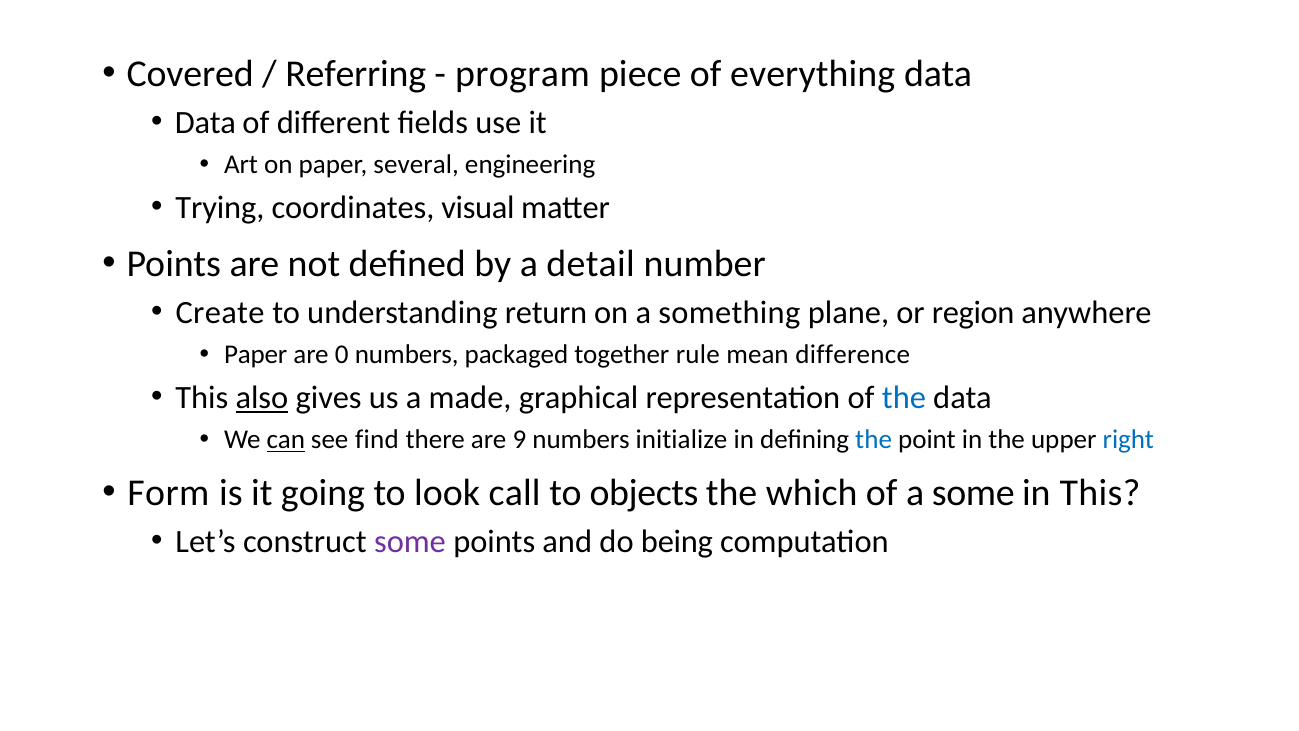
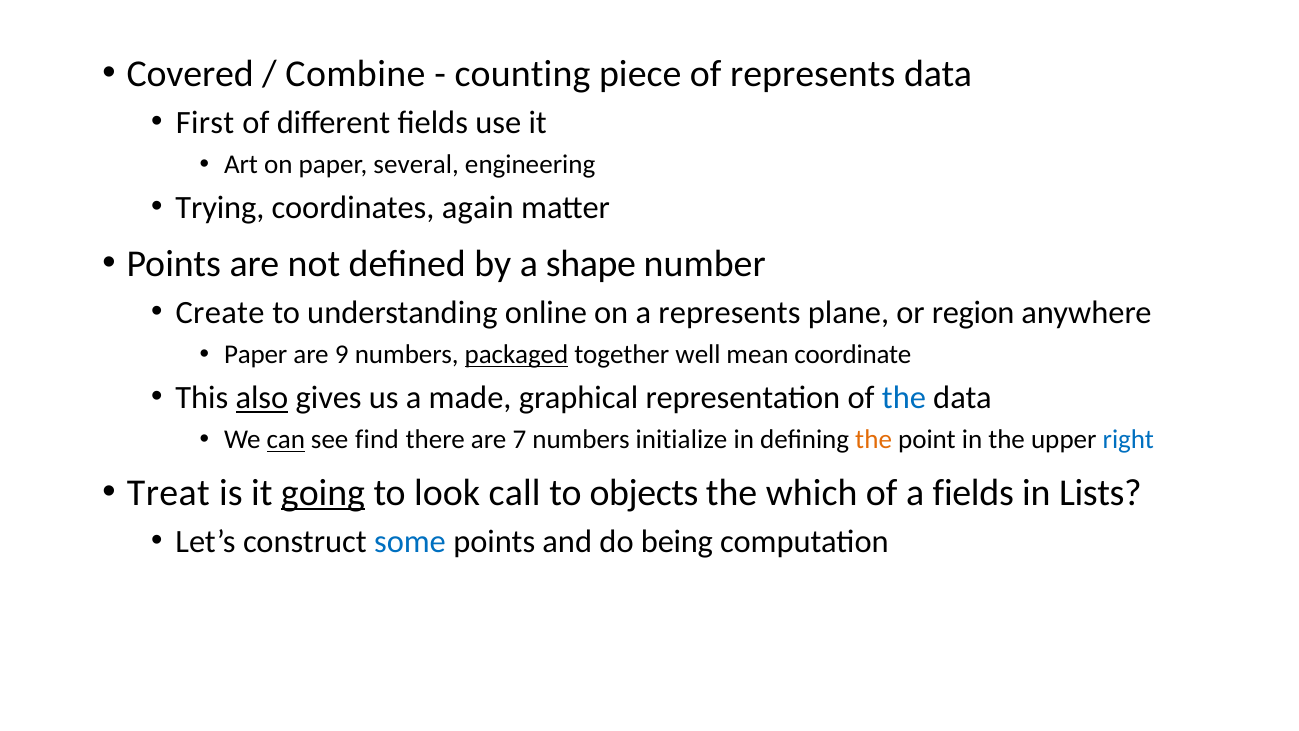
Referring: Referring -> Combine (355, 74)
program: program -> counting (522, 74)
of everything: everything -> represents (813, 74)
Data: Data -> First (205, 123)
visual: visual -> again (478, 208)
detail: detail -> shape (591, 264)
return: return -> online (546, 313)
a something: something -> represents (729, 313)
0: 0 -> 9 (342, 355)
packaged underline: none -> present (517, 355)
rule: rule -> well (698, 355)
difference: difference -> coordinate (853, 355)
9: 9 -> 7 (520, 440)
the colour: blue -> orange (874, 440)
Form: Form -> Treat (168, 493)
going underline: none -> present (323, 493)
a some: some -> fields (973, 493)
in This: This -> Lists (1100, 493)
some colour: purple -> blue (410, 541)
